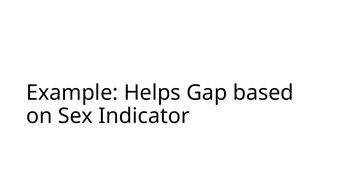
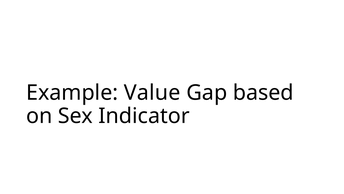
Helps: Helps -> Value (152, 92)
